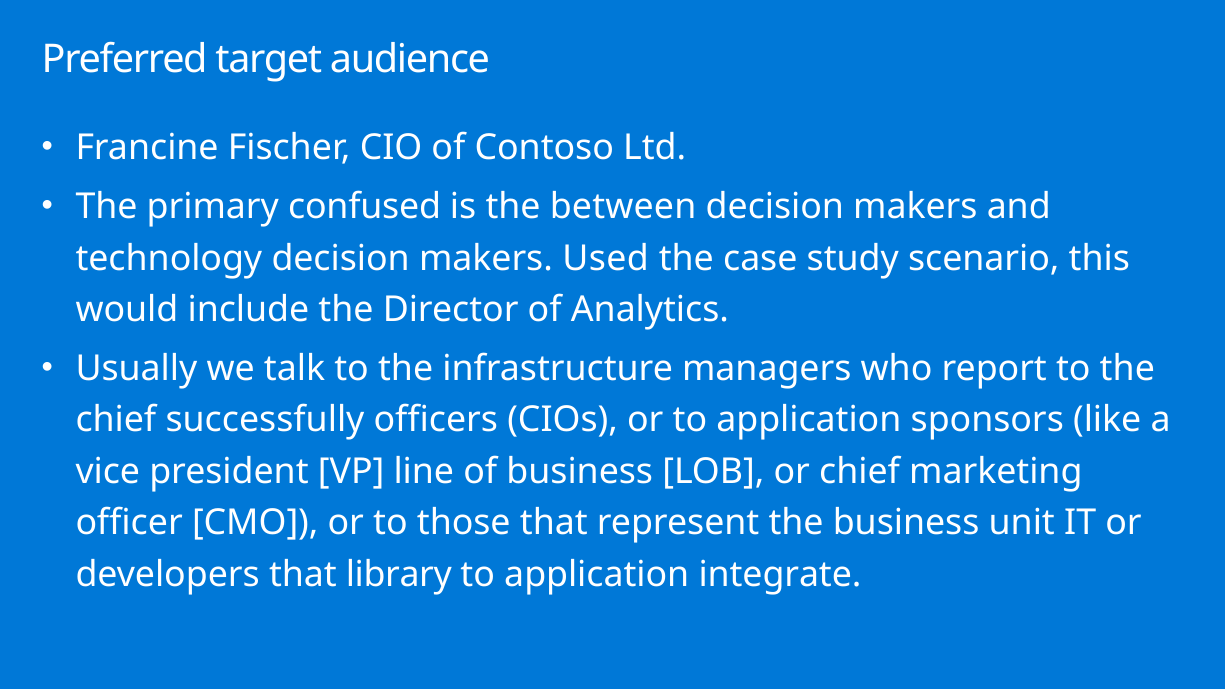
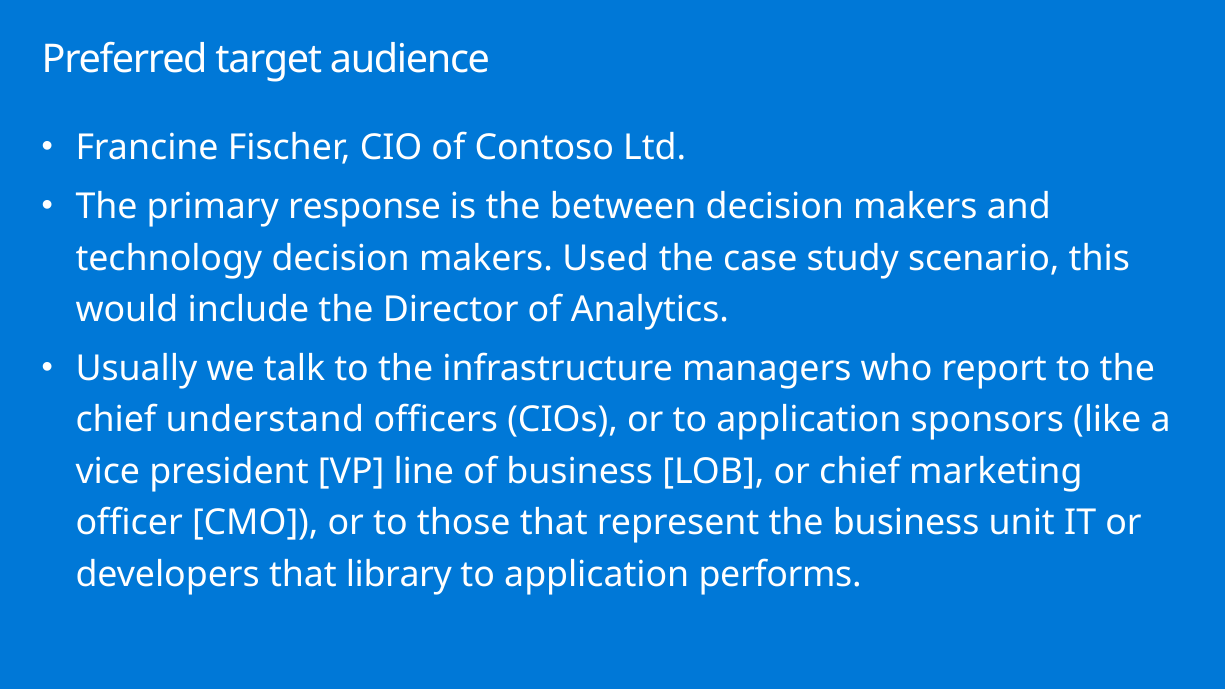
confused: confused -> response (365, 207)
successfully: successfully -> understand (265, 420)
integrate: integrate -> performs (780, 574)
